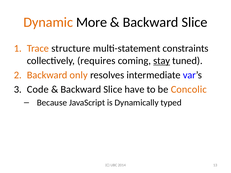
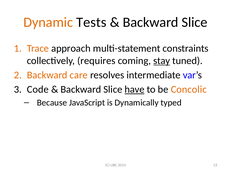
More: More -> Tests (91, 22)
structure: structure -> approach (71, 48)
only: only -> care (79, 75)
have underline: none -> present (135, 90)
